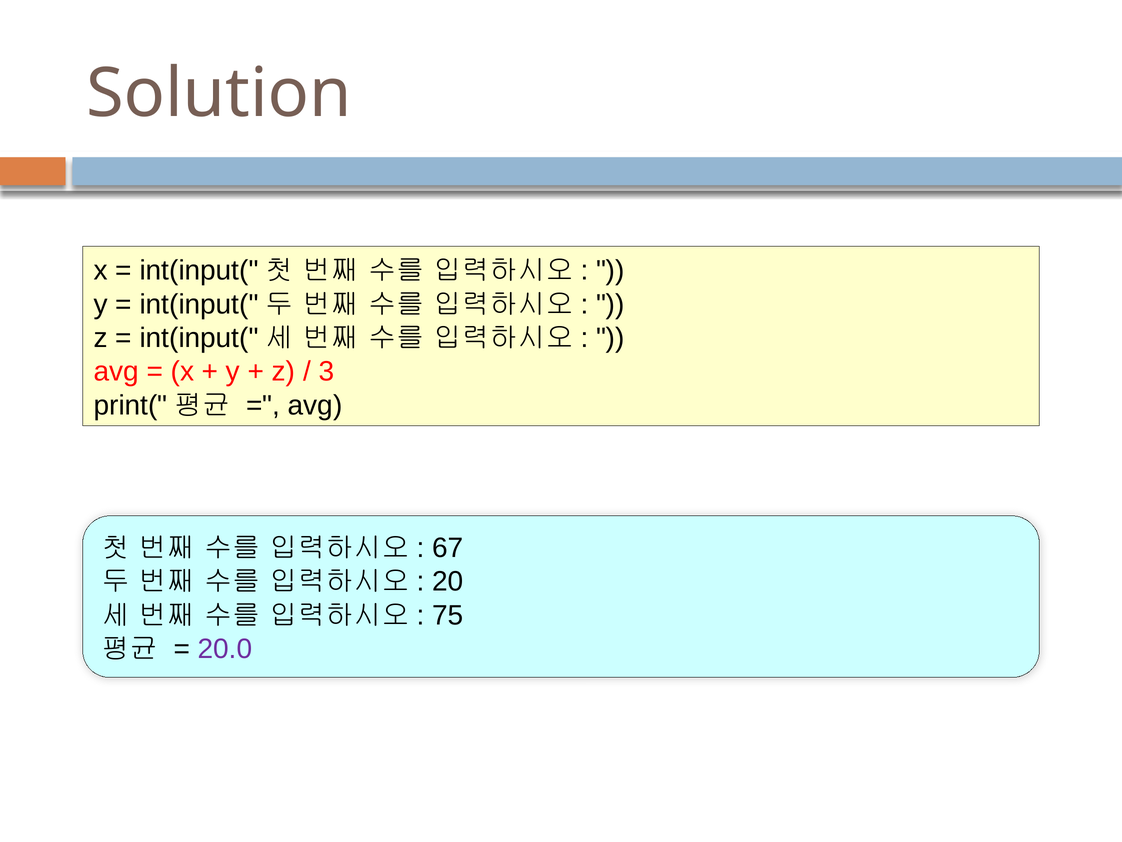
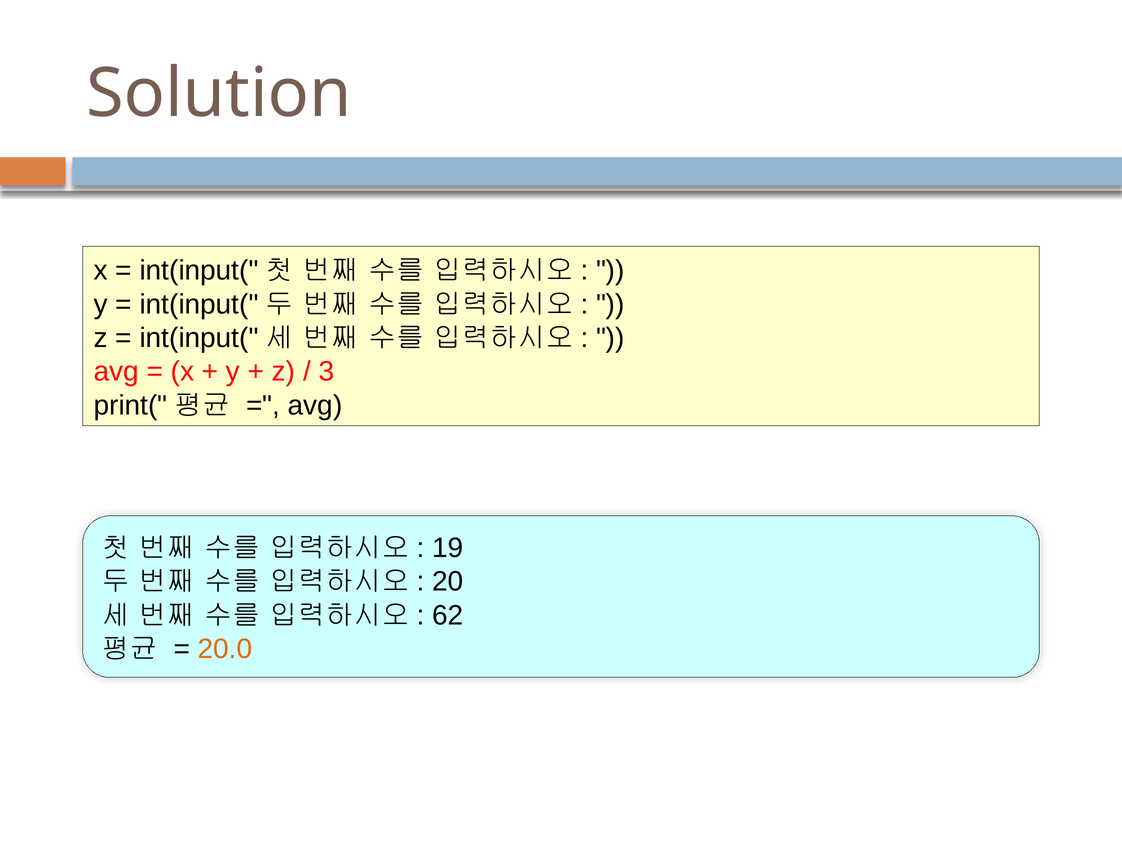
67: 67 -> 19 (448, 548)
75: 75 -> 62 (448, 615)
20.0 colour: purple -> orange (225, 649)
